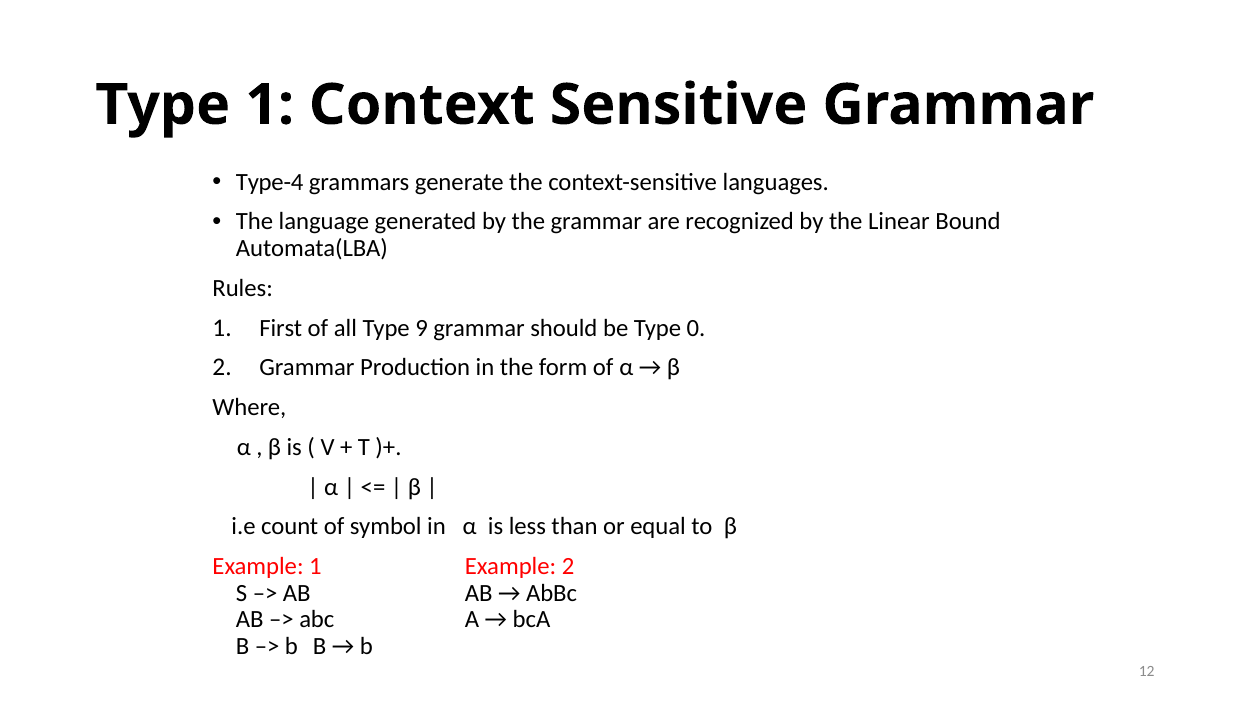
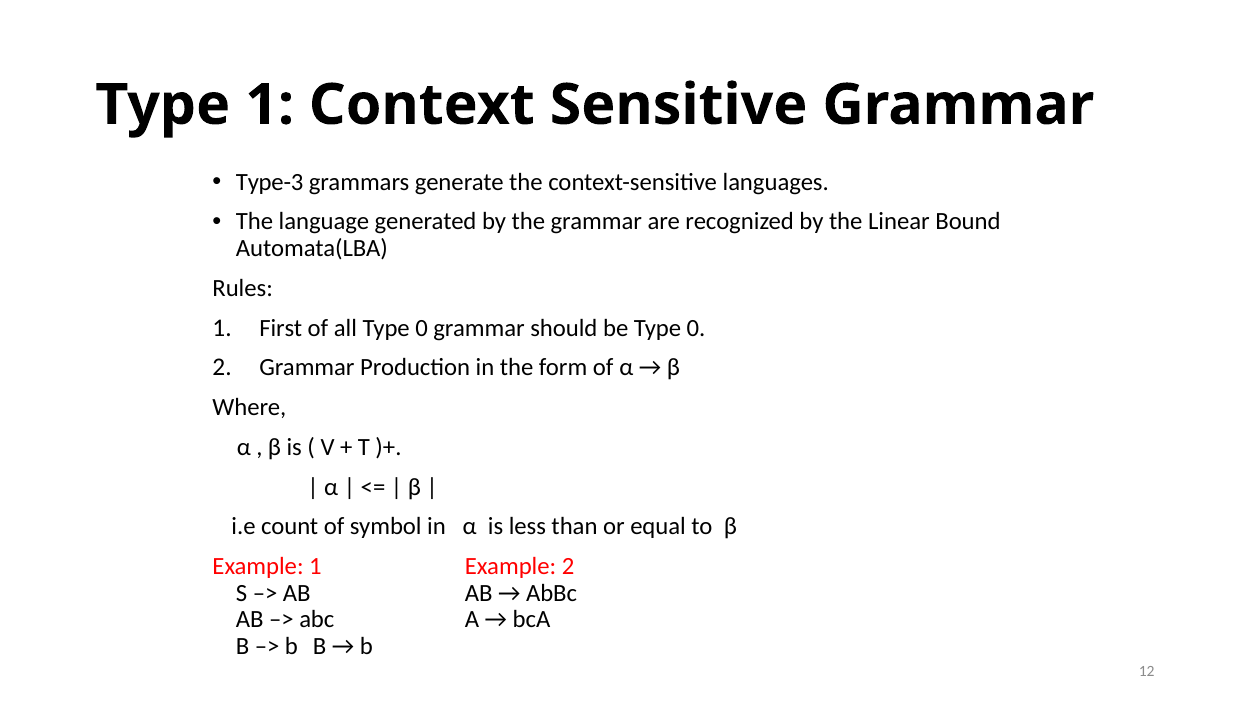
Type-4: Type-4 -> Type-3 (270, 182)
all Type 9: 9 -> 0 (422, 328)
